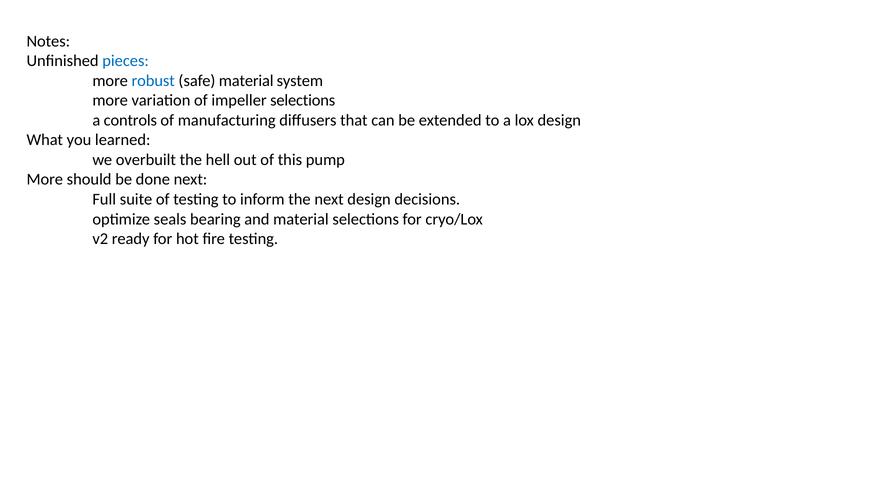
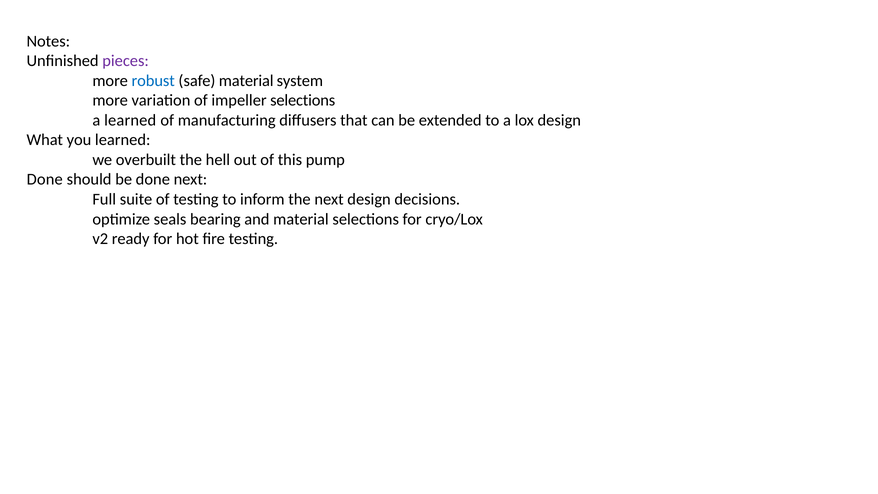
pieces colour: blue -> purple (126, 61)
a controls: controls -> learned (130, 120)
More: More -> Done (45, 180)
